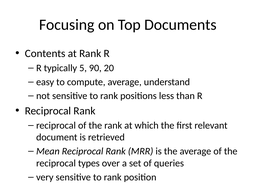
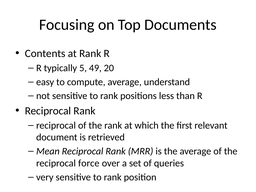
90: 90 -> 49 (95, 68)
types: types -> force (89, 163)
